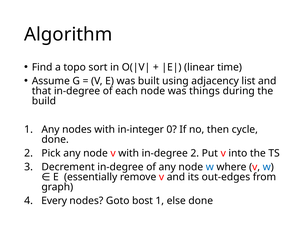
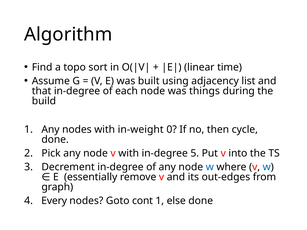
in-integer: in-integer -> in-weight (141, 130)
in-degree 2: 2 -> 5 (195, 153)
bost: bost -> cont (143, 201)
